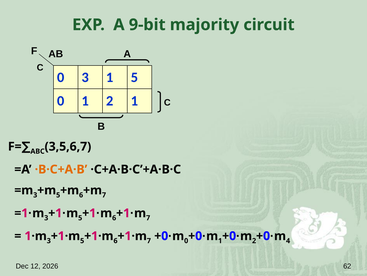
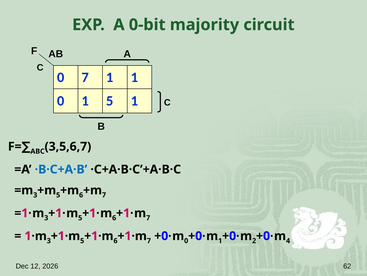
9-bit: 9-bit -> 0-bit (147, 25)
0 3: 3 -> 7 (85, 77)
1 5: 5 -> 1 (134, 77)
1 2: 2 -> 5 (110, 101)
·B·C+A·B colour: orange -> blue (61, 169)
